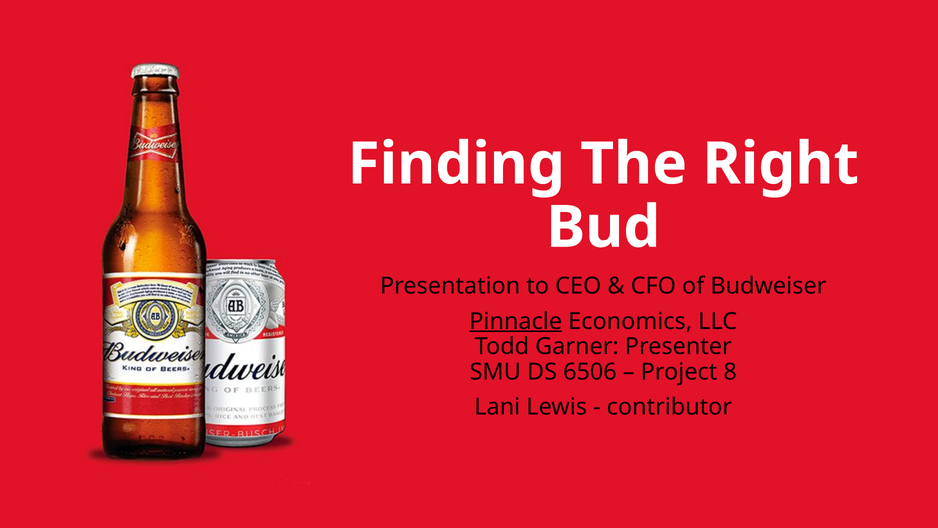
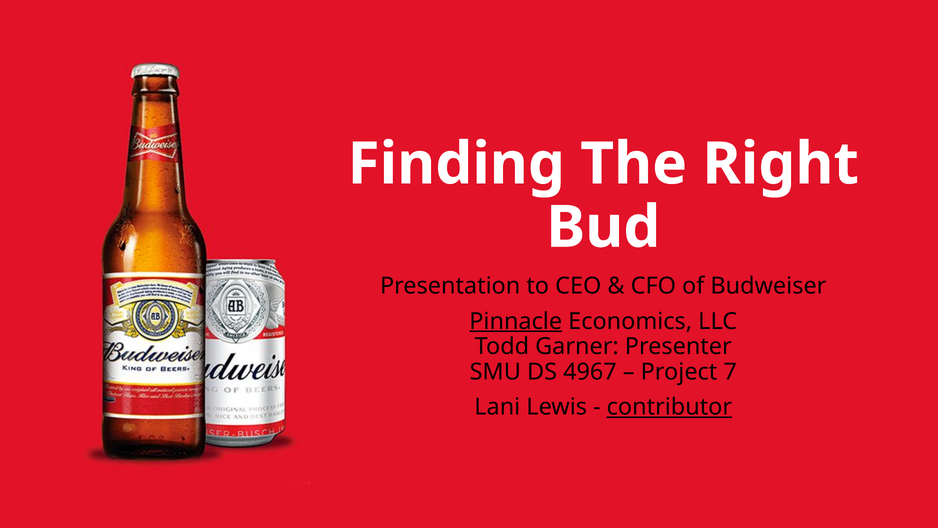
6506: 6506 -> 4967 (590, 372)
8: 8 -> 7 (730, 372)
contributor underline: none -> present (669, 407)
